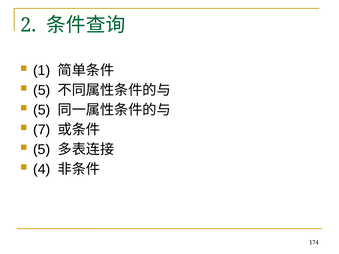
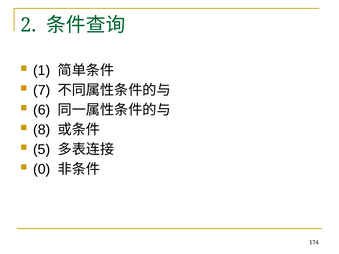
5: 5 -> 7 (42, 90)
5: 5 -> 6 (42, 110)
7: 7 -> 8 (42, 130)
4: 4 -> 0 (42, 169)
